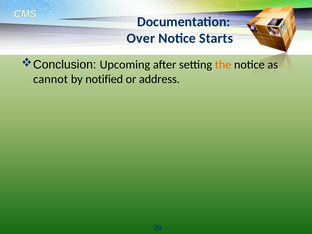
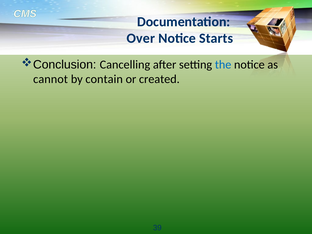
Upcoming: Upcoming -> Cancelling (125, 65)
the colour: orange -> blue (223, 65)
notified: notified -> contain (104, 79)
address: address -> created (159, 79)
